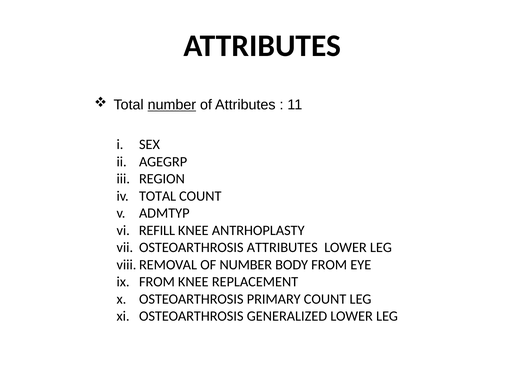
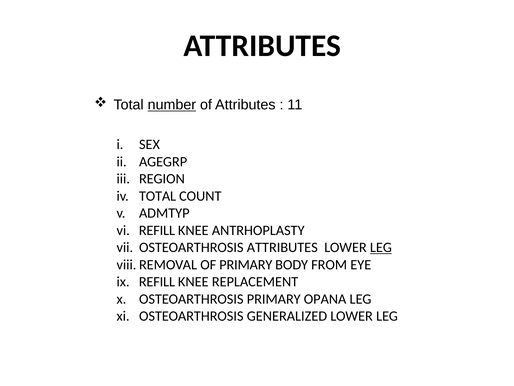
LEG underline: none -> present (381, 247)
OF NUMBER: NUMBER -> PRIMARY (246, 264)
FROM: FROM -> REFILL (157, 282)
PRIMARY COUNT: COUNT -> OPANA (325, 299)
